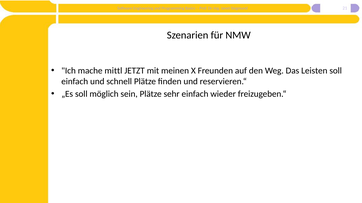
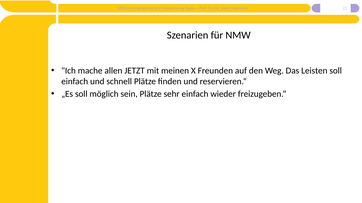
mittl: mittl -> allen (113, 71)
